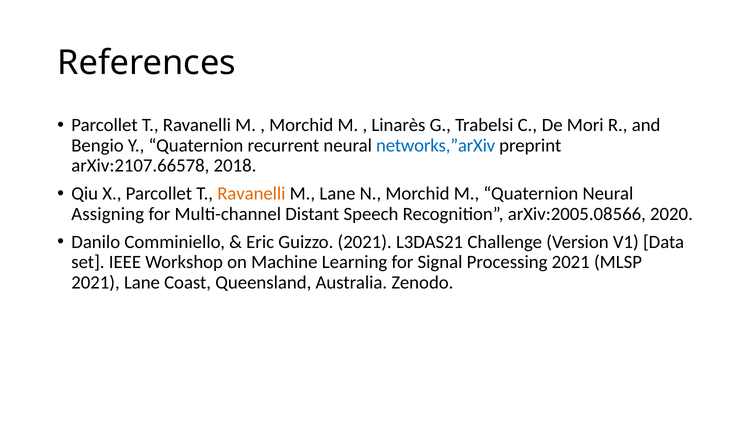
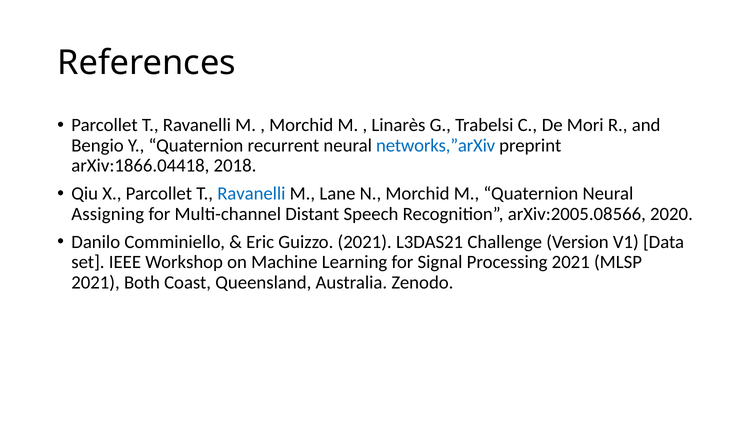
arXiv:2107.66578: arXiv:2107.66578 -> arXiv:1866.04418 (140, 166)
Ravanelli colour: orange -> blue (251, 194)
2021 Lane: Lane -> Both (142, 283)
